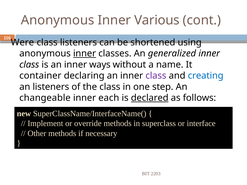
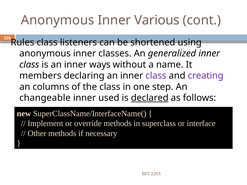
Were: Were -> Rules (22, 42)
inner underline: present -> none (85, 54)
container: container -> members (40, 76)
creating colour: blue -> purple (206, 76)
an listeners: listeners -> columns (51, 87)
each: each -> used (109, 98)
